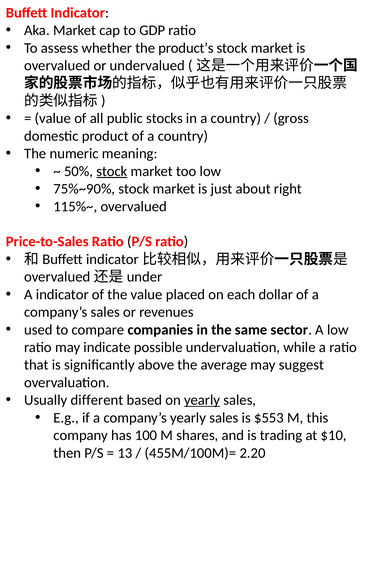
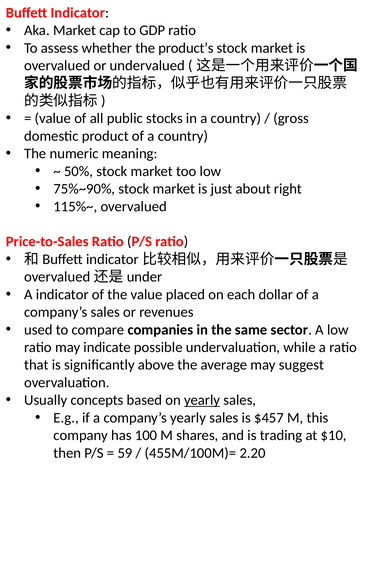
stock underline: present -> none (112, 171)
different: different -> concepts (97, 400)
$553: $553 -> $457 (269, 418)
13: 13 -> 59 (125, 453)
